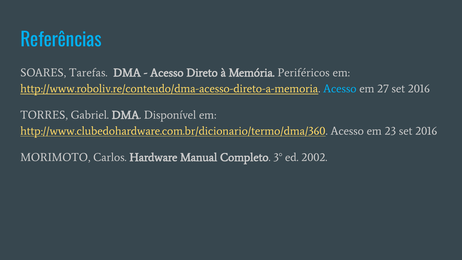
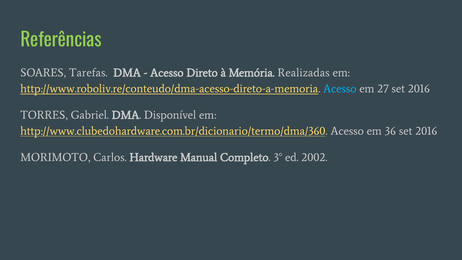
Referências colour: light blue -> light green (61, 40)
Periféricos: Periféricos -> Realizadas (304, 73)
23: 23 -> 36 (390, 131)
